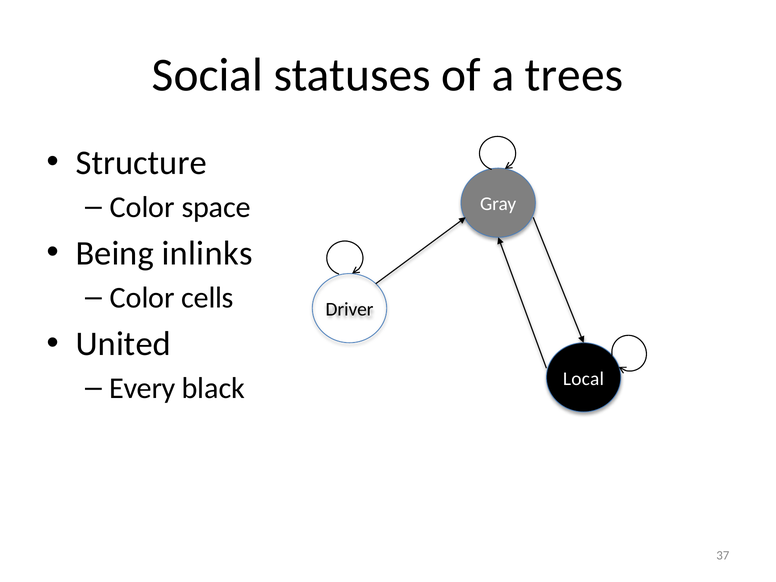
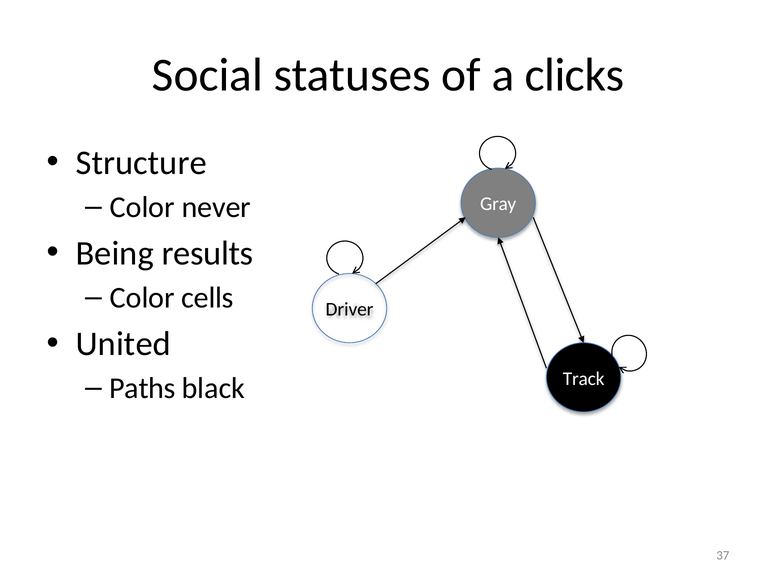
trees: trees -> clicks (574, 75)
space: space -> never (216, 207)
inlinks: inlinks -> results (207, 253)
Local: Local -> Track (584, 379)
Every: Every -> Paths (142, 389)
